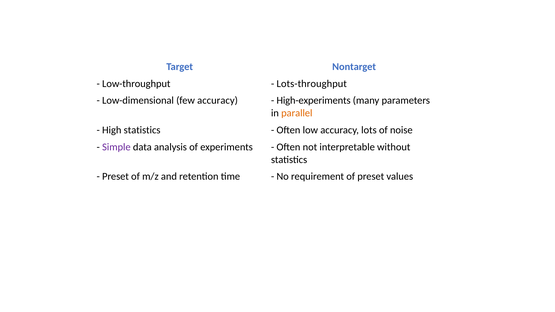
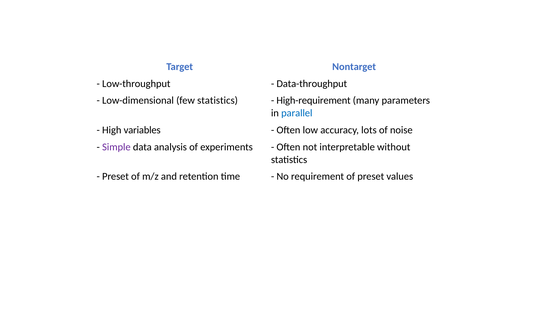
Lots-throughput: Lots-throughput -> Data-throughput (312, 84)
few accuracy: accuracy -> statistics (218, 101)
High-experiments: High-experiments -> High-requirement (314, 101)
parallel colour: orange -> blue (297, 113)
High statistics: statistics -> variables (142, 130)
